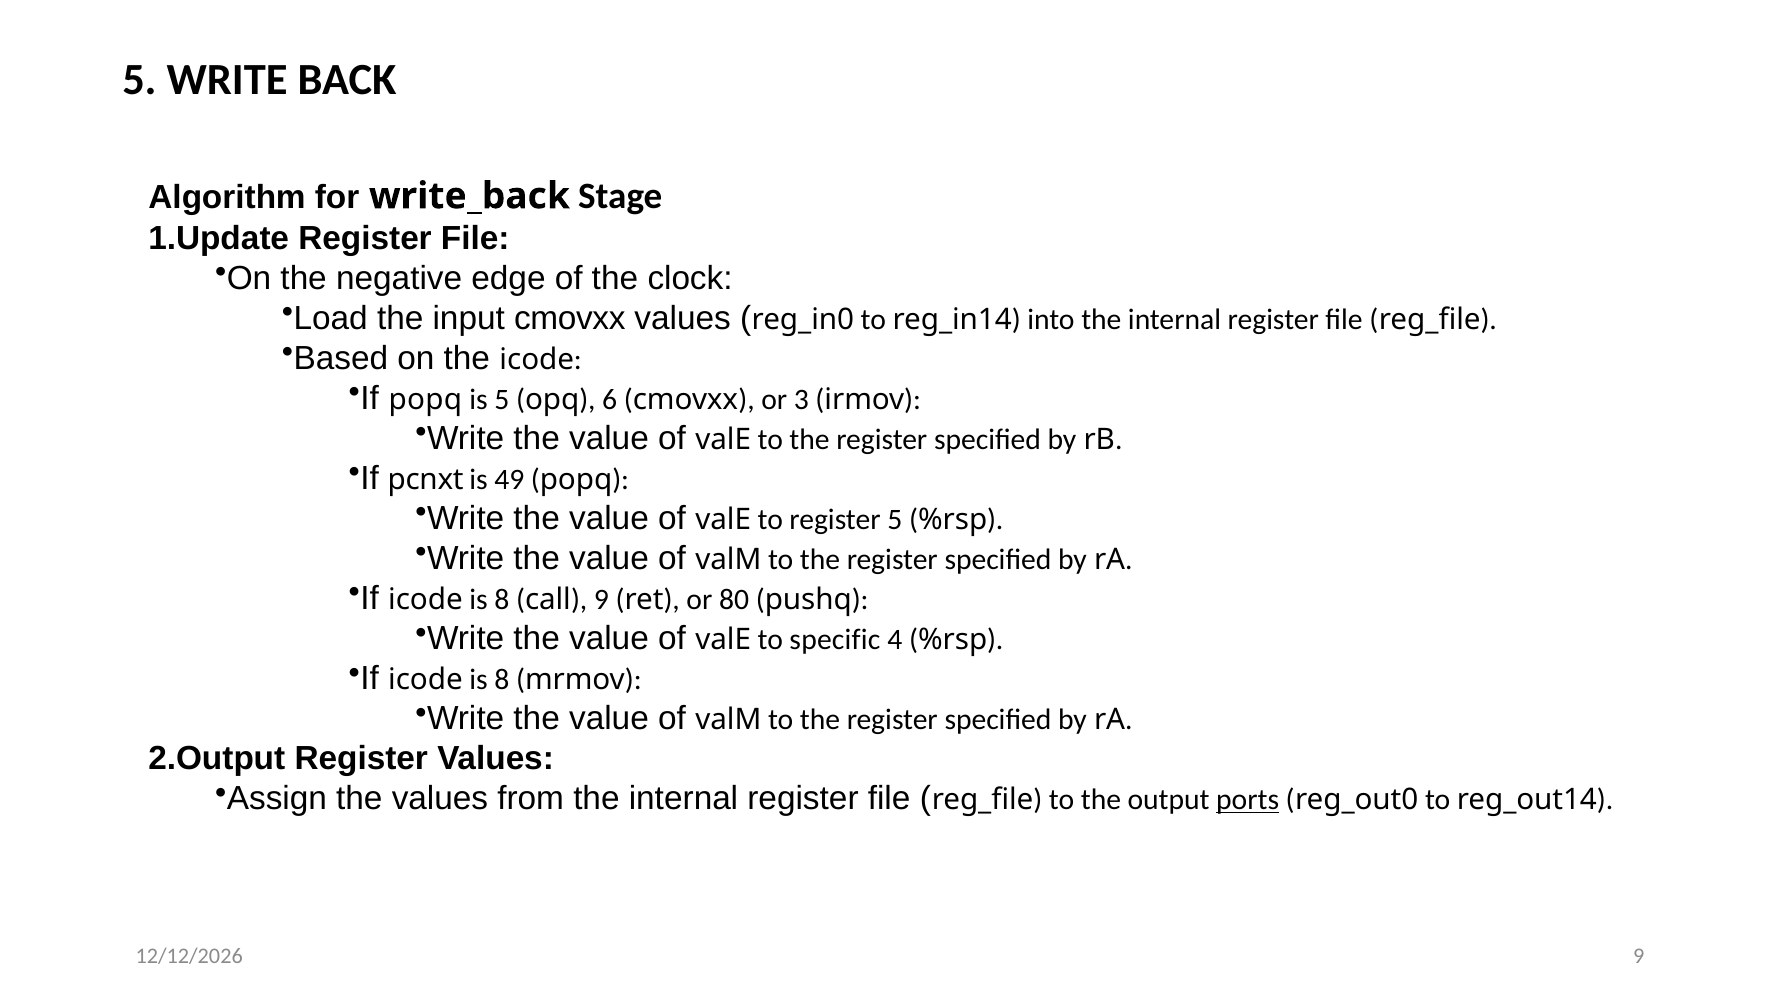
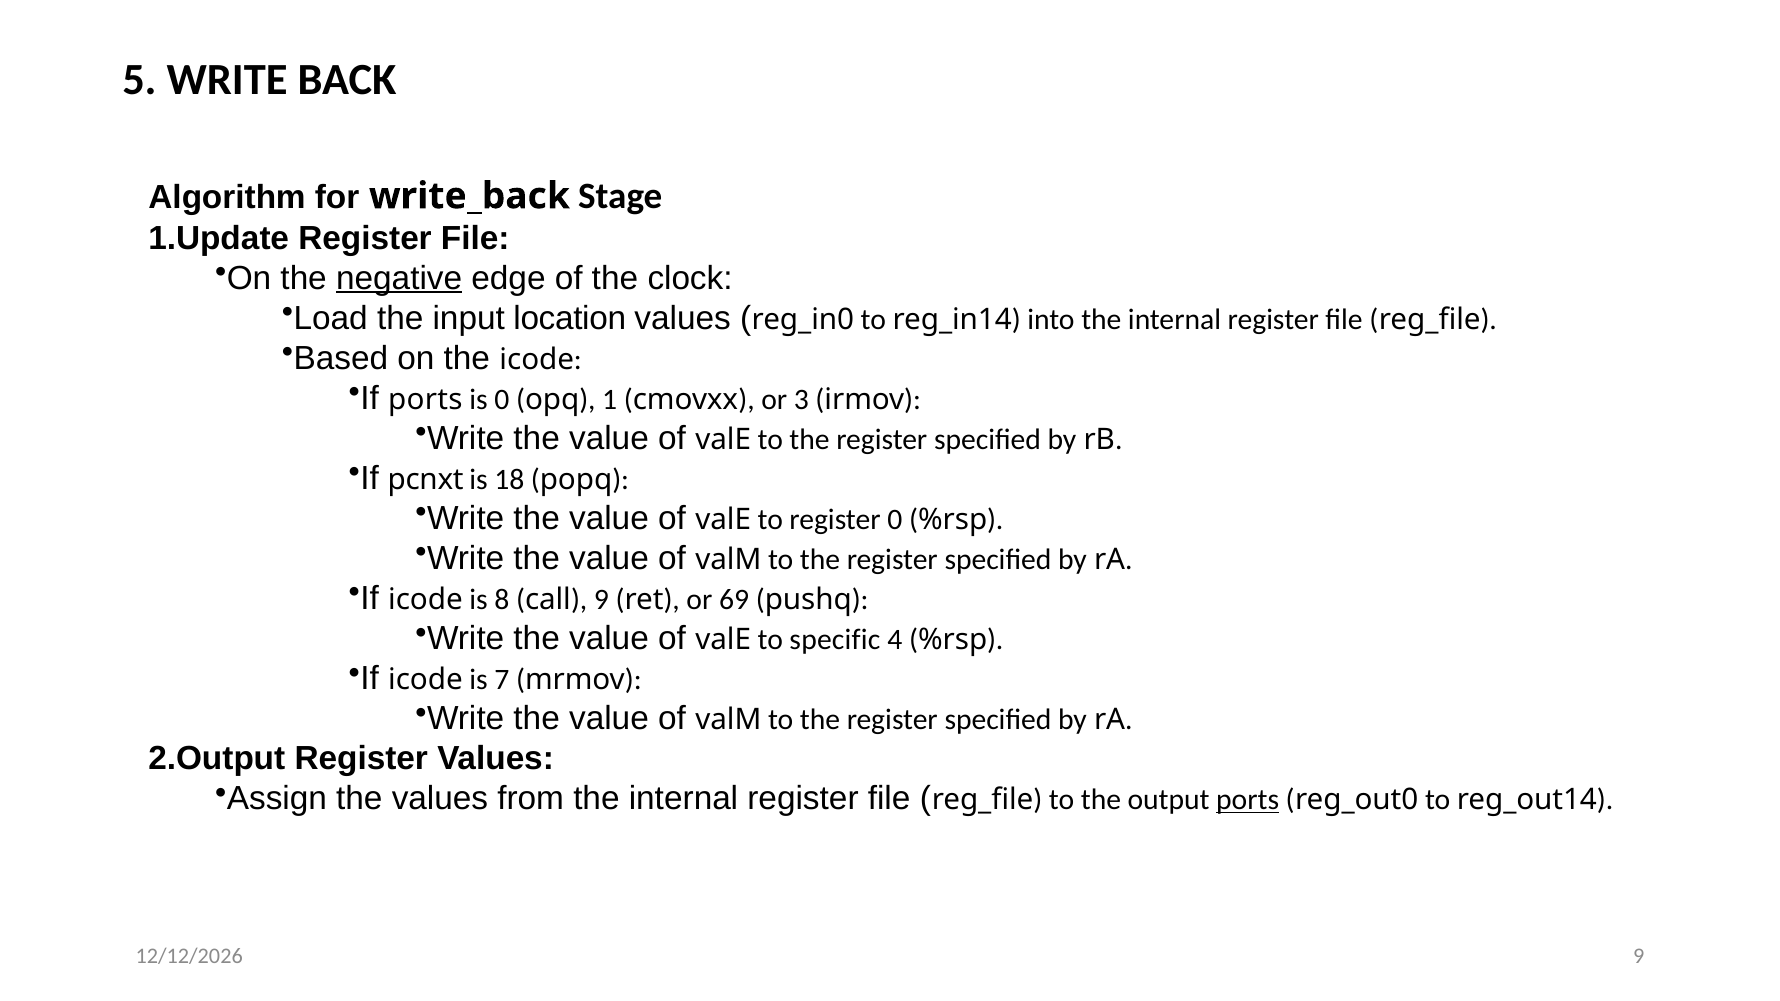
negative underline: none -> present (399, 278)
input cmovxx: cmovxx -> location (570, 318)
If popq: popq -> ports (425, 400)
is 5: 5 -> 0 (502, 400)
6: 6 -> 1 (610, 400)
49: 49 -> 18 (509, 480)
register 5: 5 -> 0 (895, 520)
80: 80 -> 69 (734, 600)
8: 8 -> 7 (502, 680)
